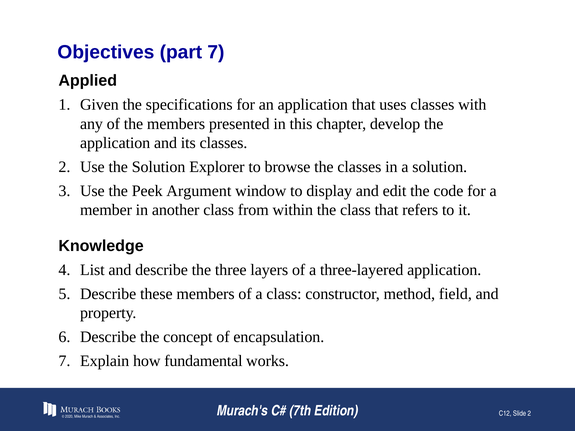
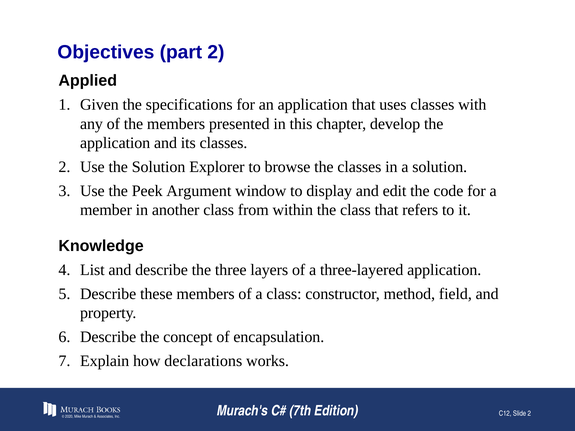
part 7: 7 -> 2 (216, 52)
fundamental: fundamental -> declarations (203, 361)
